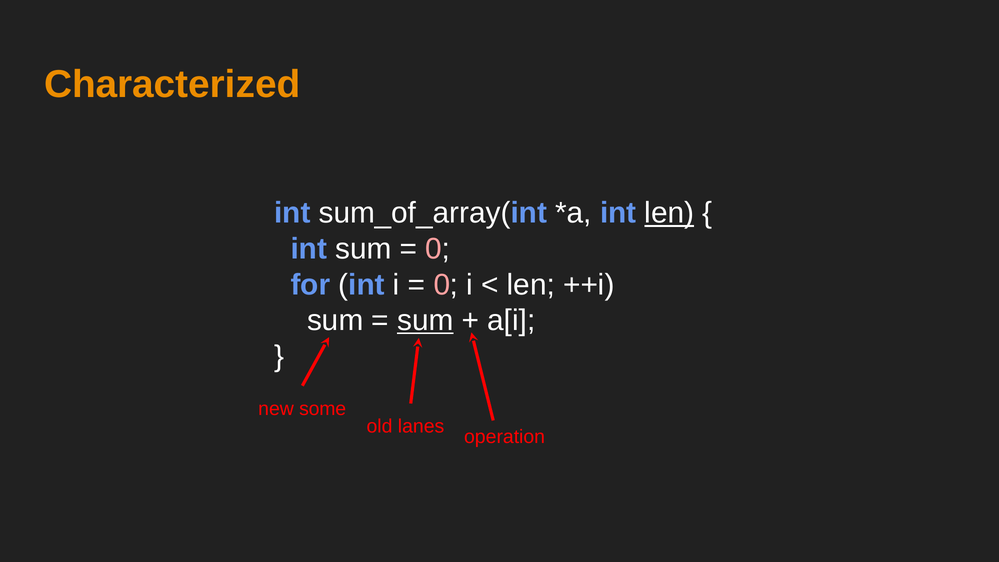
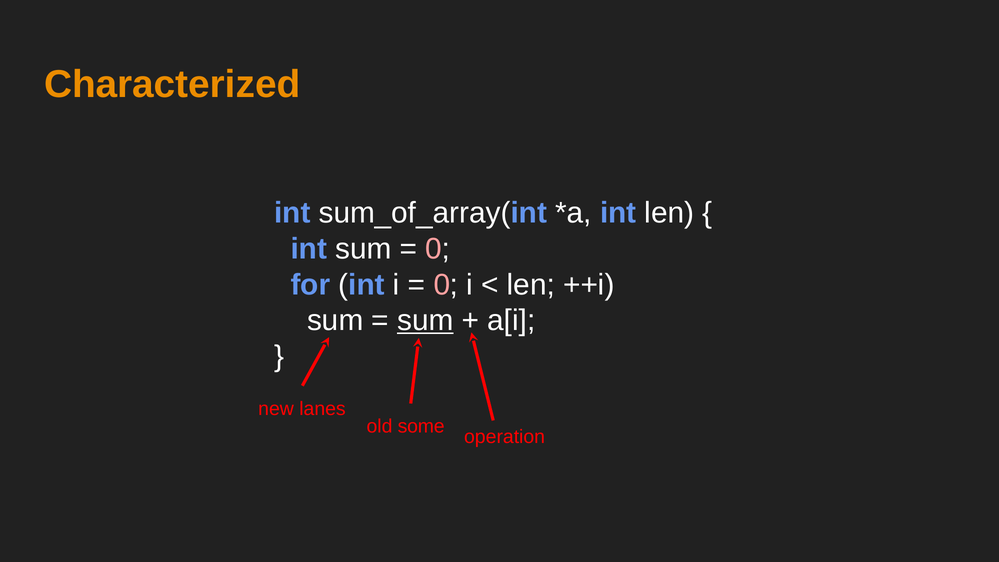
len underline: present -> none (669, 213)
some: some -> lanes (323, 409)
lanes: lanes -> some (421, 426)
